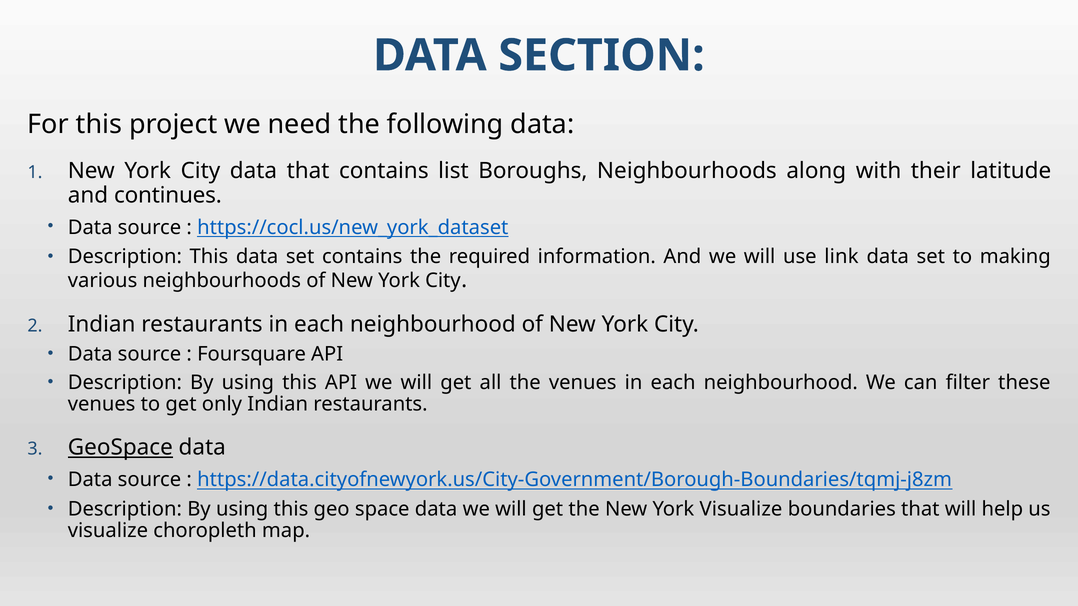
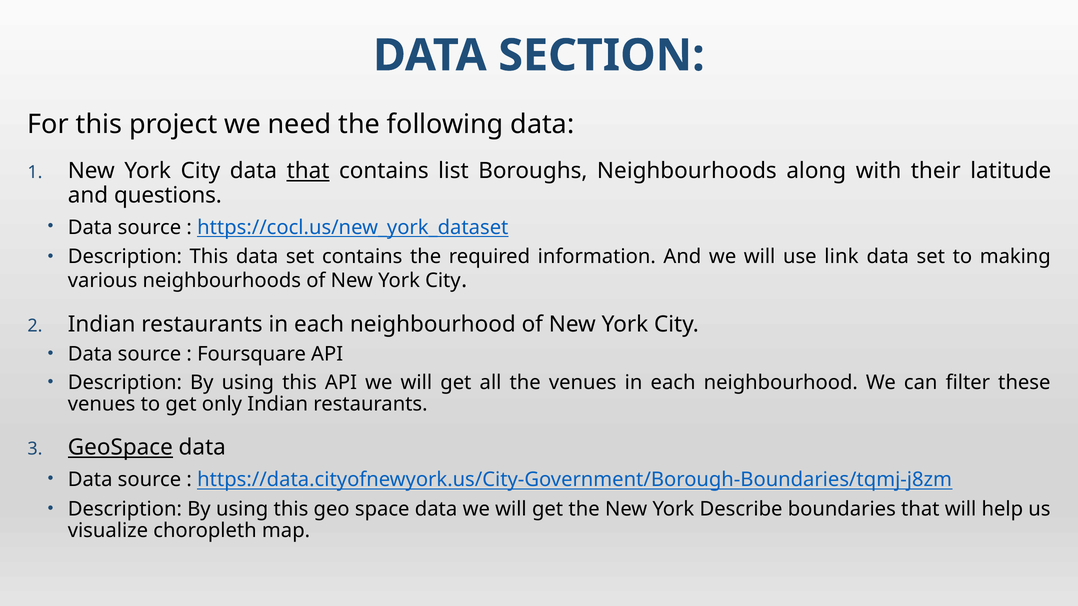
that underline: none -> present (308, 171)
continues: continues -> questions (168, 196)
York Visualize: Visualize -> Describe (741, 509)
